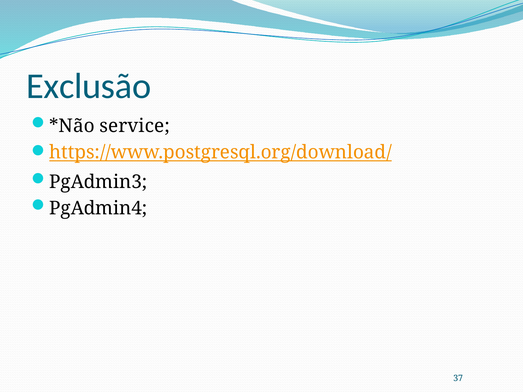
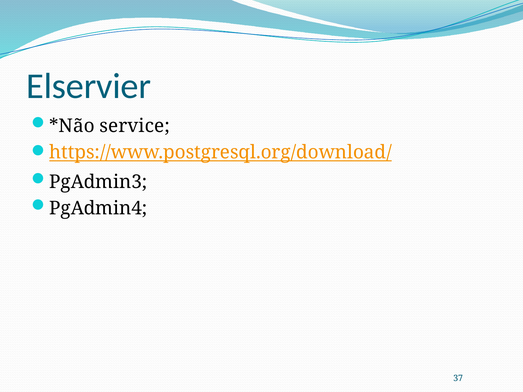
Exclusão: Exclusão -> Elservier (89, 86)
